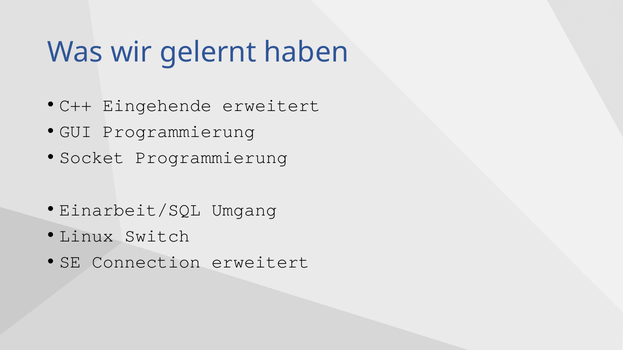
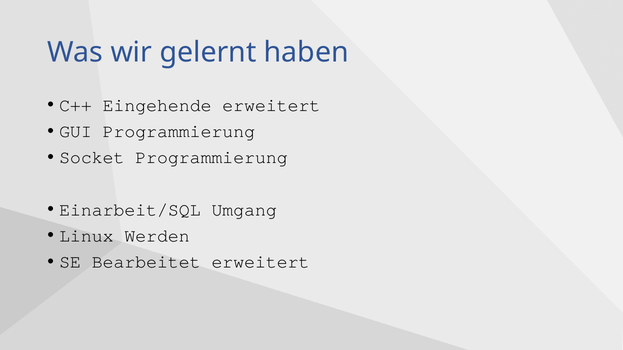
Switch: Switch -> Werden (157, 236)
Connection: Connection -> Bearbeitet (146, 262)
